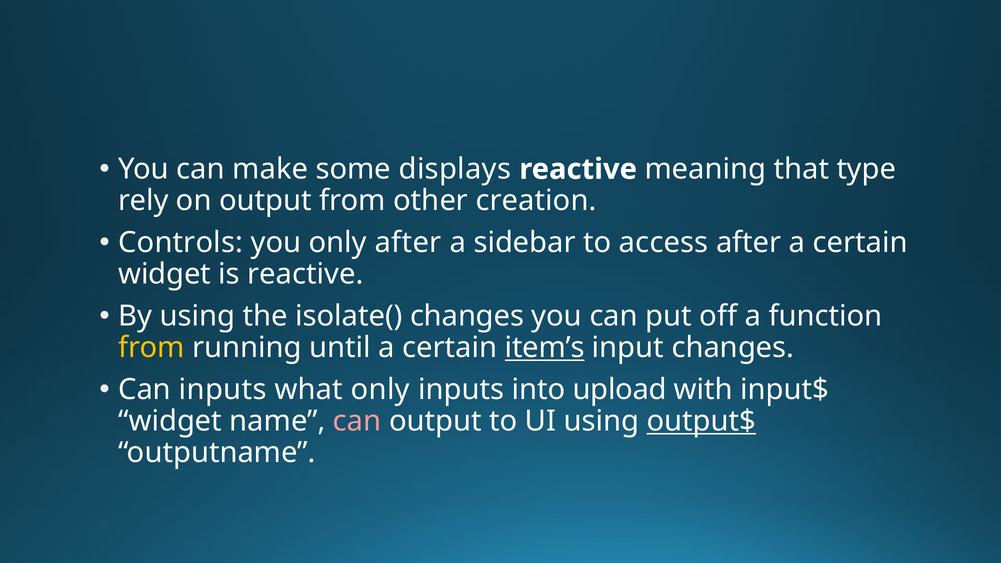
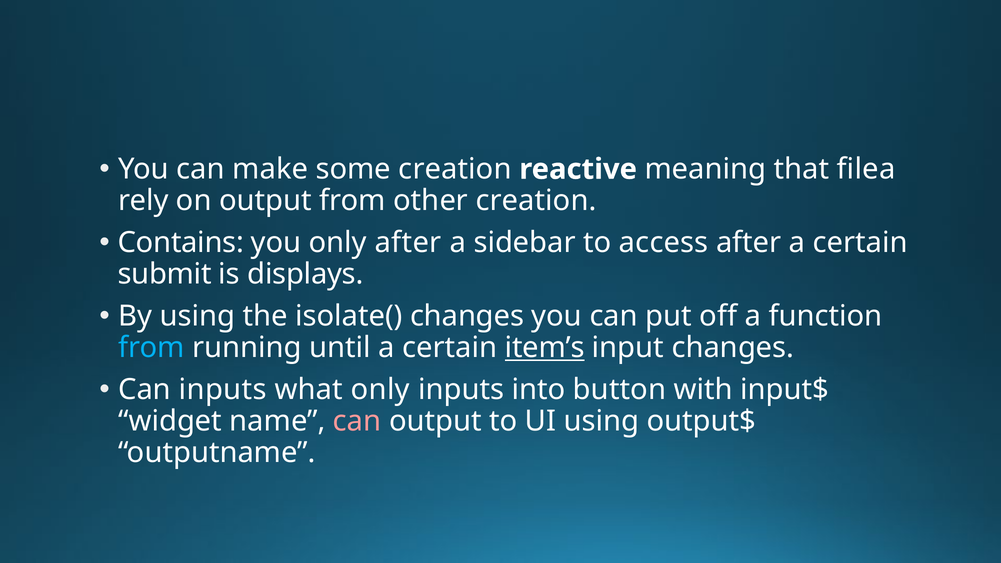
some displays: displays -> creation (455, 169)
type: type -> filea (866, 169)
Controls: Controls -> Contains (181, 243)
widget: widget -> submit (165, 274)
is reactive: reactive -> displays (305, 274)
from colour: yellow -> light blue (151, 348)
upload: upload -> button (620, 390)
output$ underline: present -> none (701, 421)
